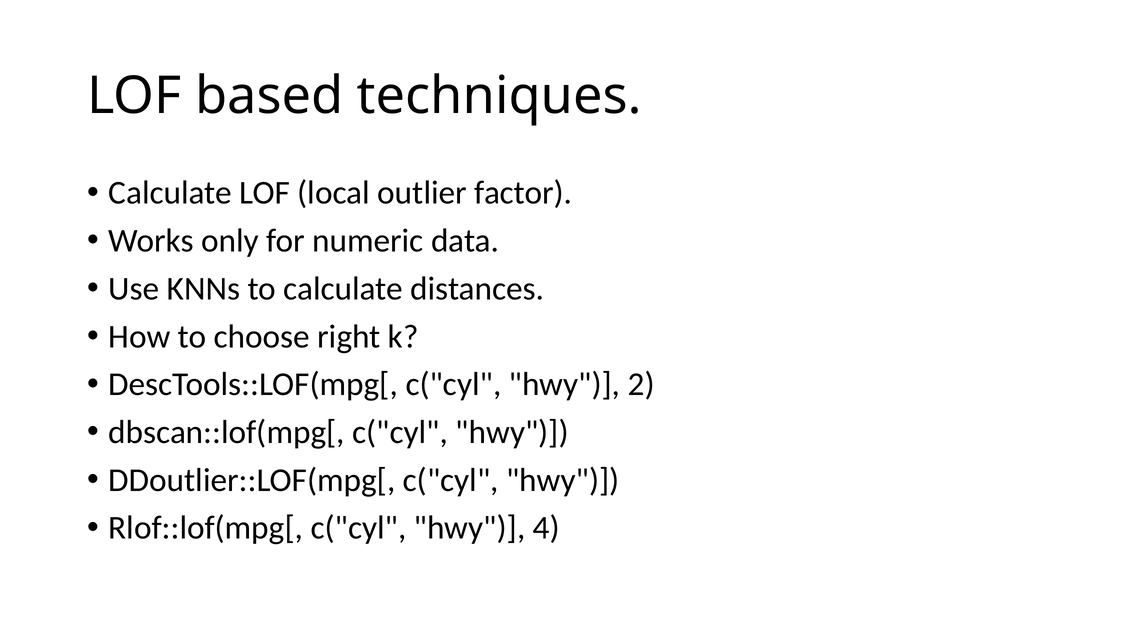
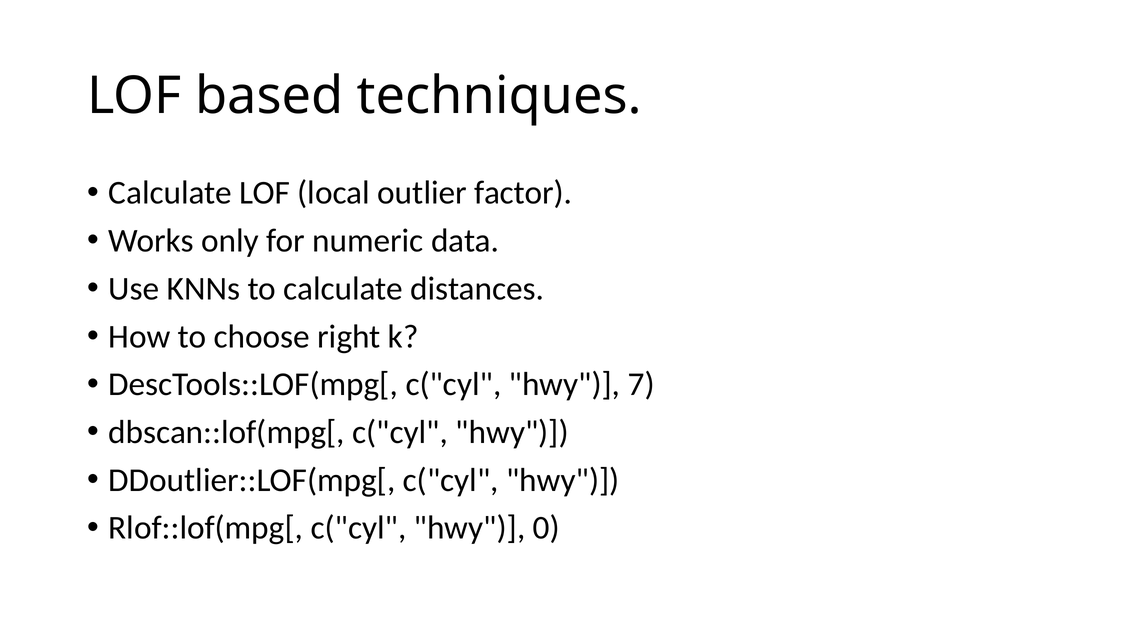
2: 2 -> 7 (641, 385)
4: 4 -> 0 (546, 528)
